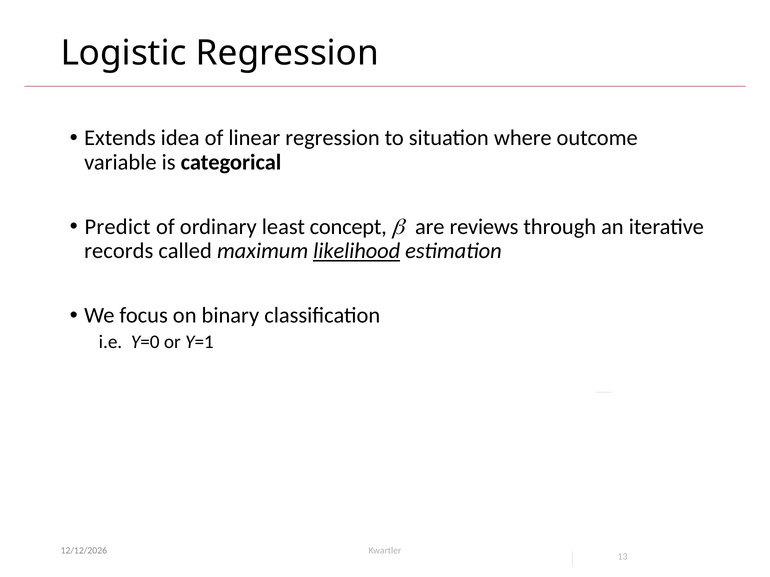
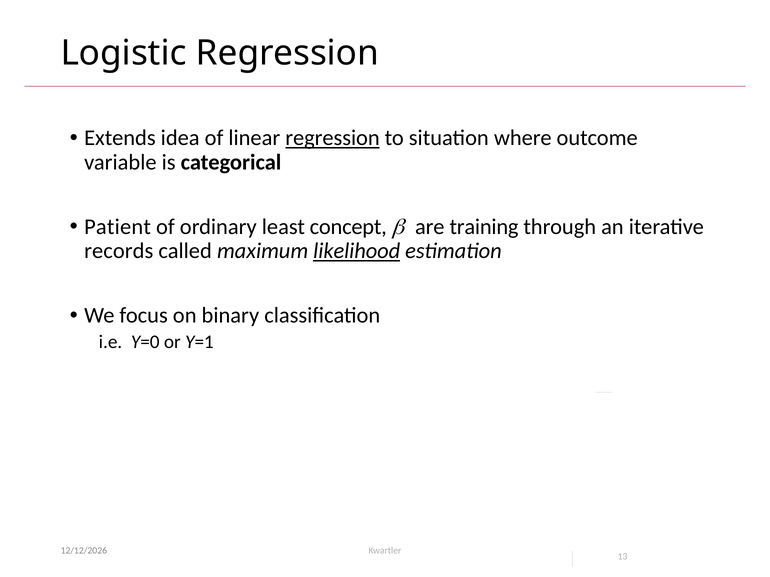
regression underline: none -> present (333, 138)
Predict: Predict -> Patient (118, 227)
reviews: reviews -> training (484, 227)
